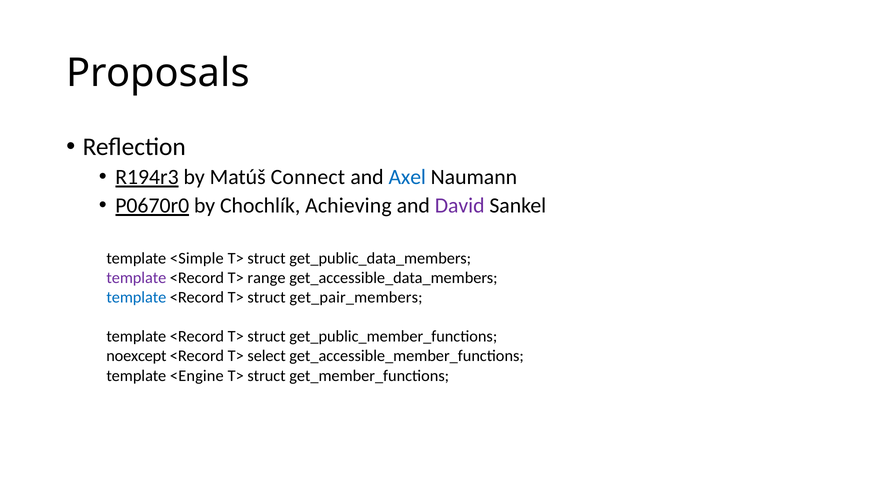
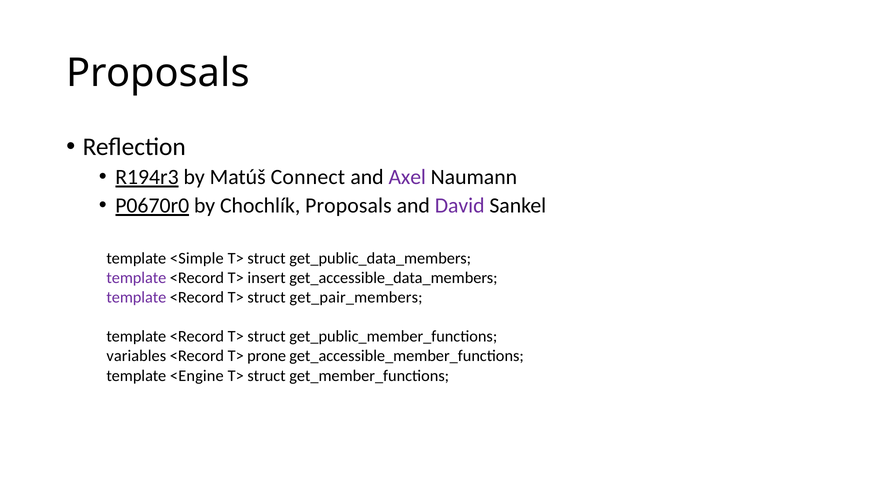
Axel colour: blue -> purple (407, 177)
Chochlík Achieving: Achieving -> Proposals (348, 206)
range: range -> insert (267, 278)
template colour: blue -> purple (136, 298)
noexcept: noexcept -> variables (136, 356)
select: select -> prone (267, 356)
